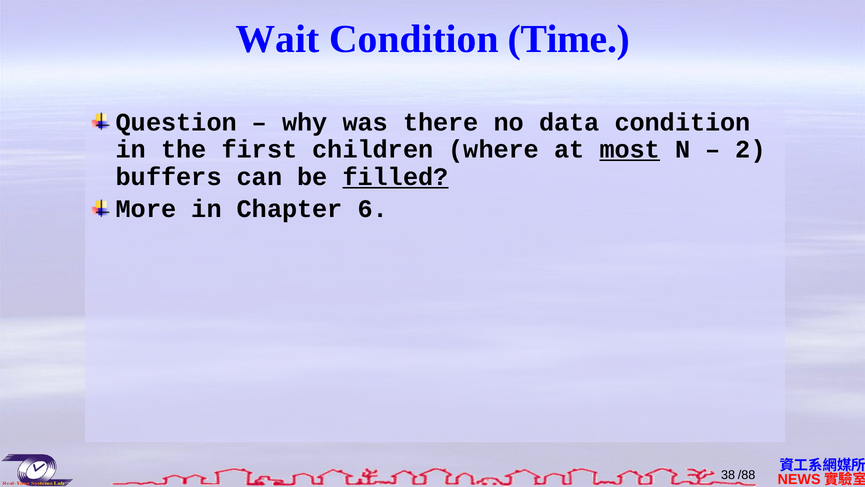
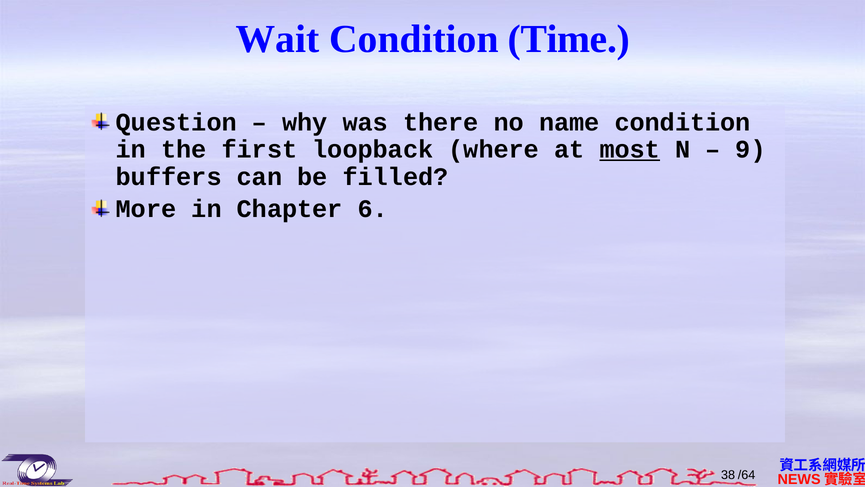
data: data -> name (569, 122)
children: children -> loopback (373, 149)
2: 2 -> 9 (751, 149)
filled underline: present -> none (396, 177)
/88: /88 -> /64 (747, 475)
